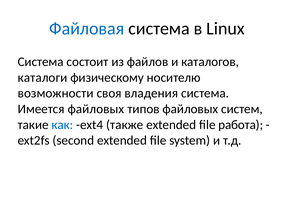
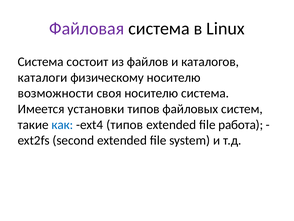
Файловая colour: blue -> purple (87, 28)
своя владения: владения -> носителю (151, 93)
Имеется файловых: файловых -> установки (96, 109)
ext4 также: также -> типов (125, 124)
